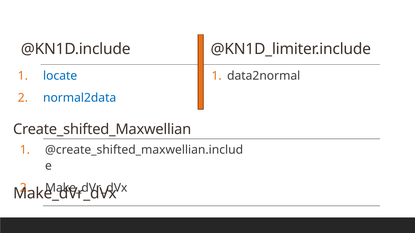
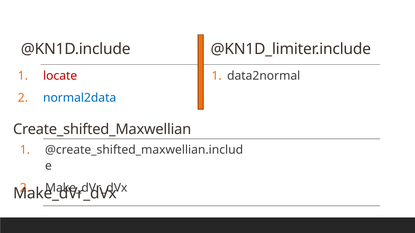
locate colour: blue -> red (60, 76)
